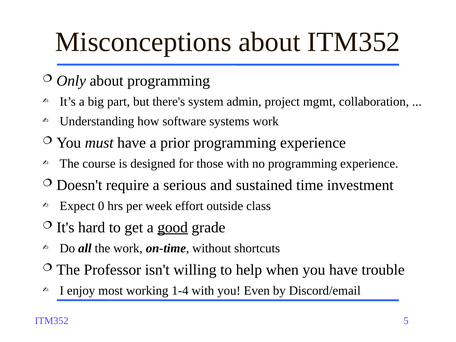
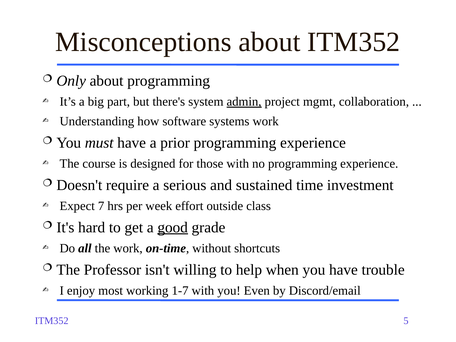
admin underline: none -> present (244, 102)
0: 0 -> 7 (101, 206)
1-4: 1-4 -> 1-7 (180, 291)
